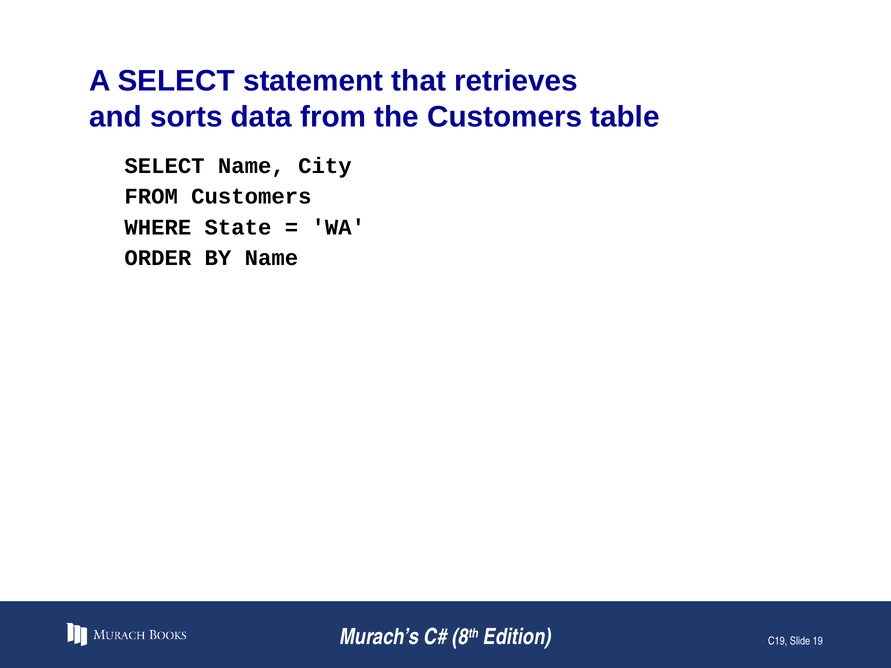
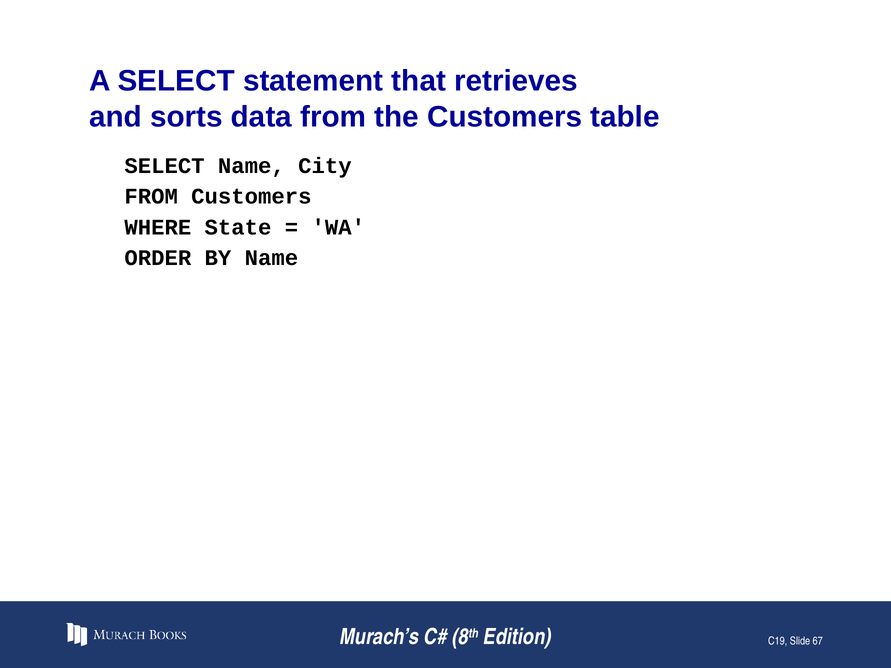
19: 19 -> 67 (818, 641)
